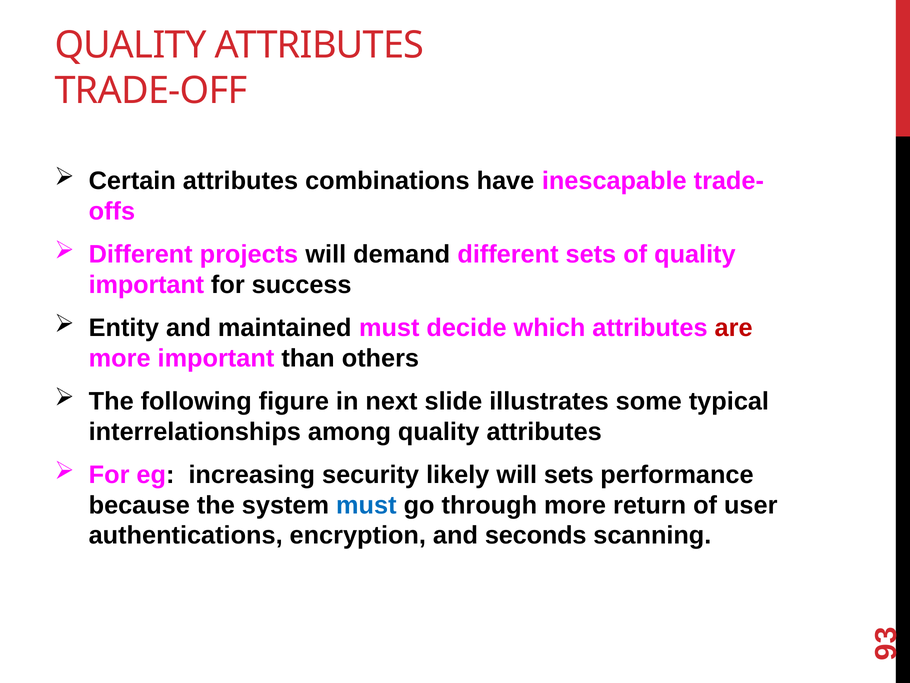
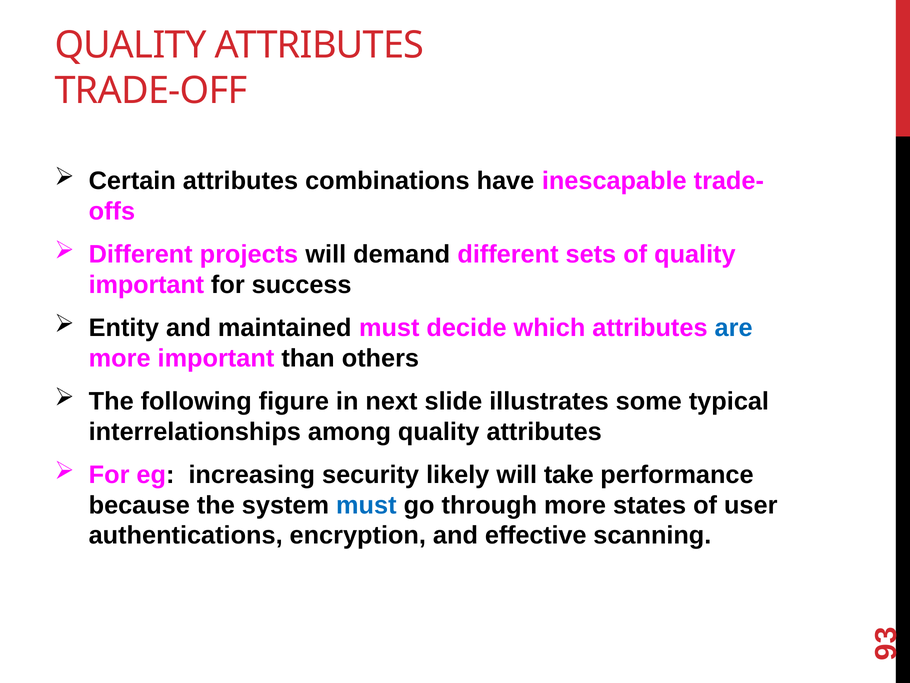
are colour: red -> blue (734, 328)
will sets: sets -> take (569, 474)
return: return -> states (650, 505)
seconds: seconds -> effective (536, 535)
